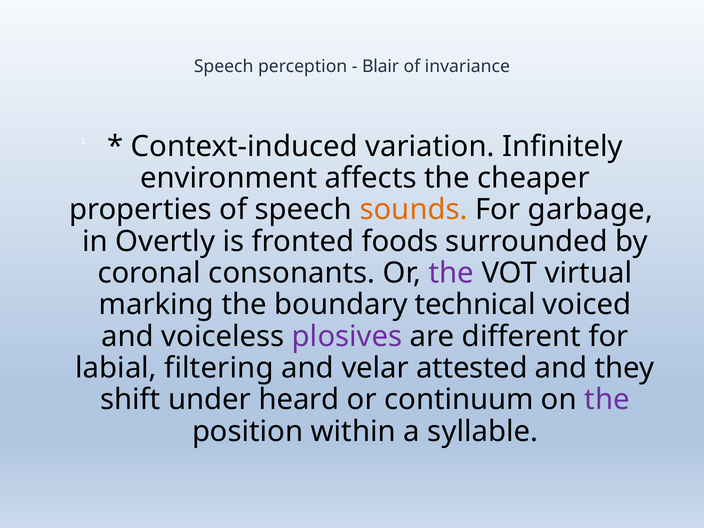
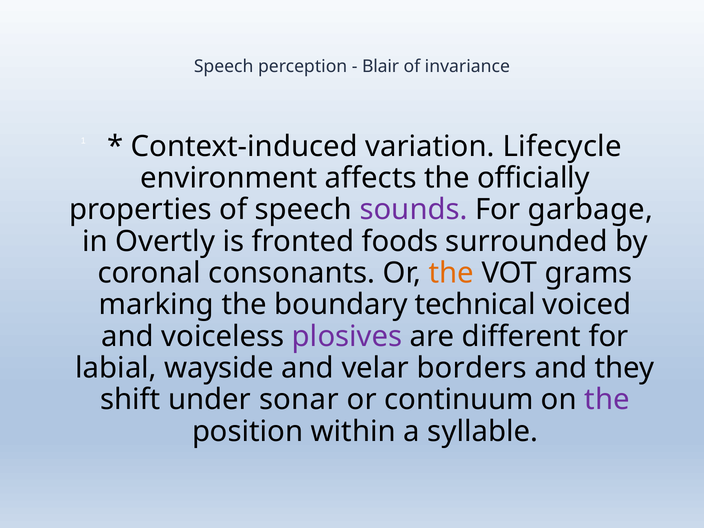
Infinitely: Infinitely -> Lifecycle (562, 146)
cheaper: cheaper -> officially (534, 178)
sounds colour: orange -> purple (414, 210)
the colour: purple -> orange (451, 273)
virtual: virtual -> grams (589, 273)
filtering: filtering -> wayside (219, 368)
attested: attested -> borders (472, 368)
heard: heard -> sonar (299, 400)
